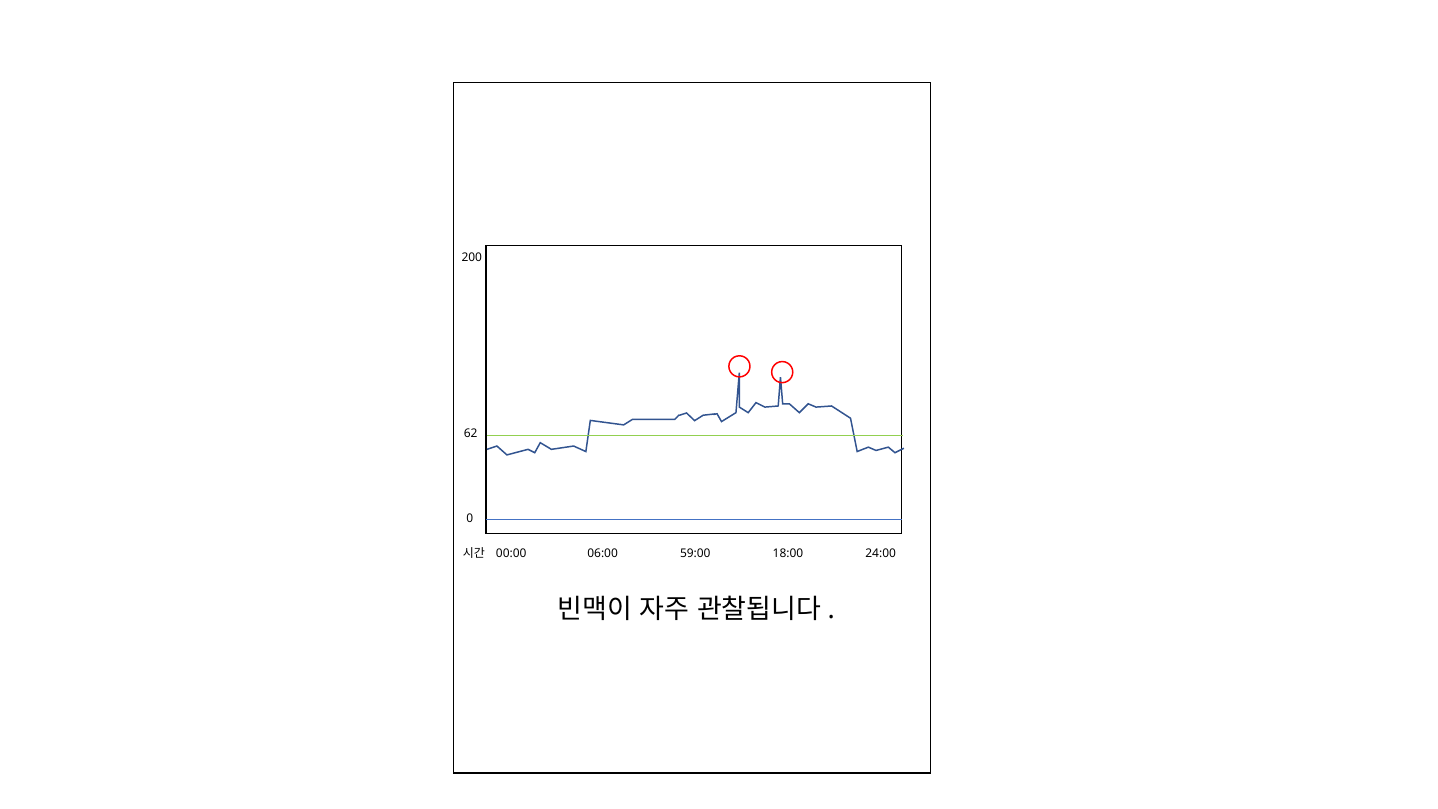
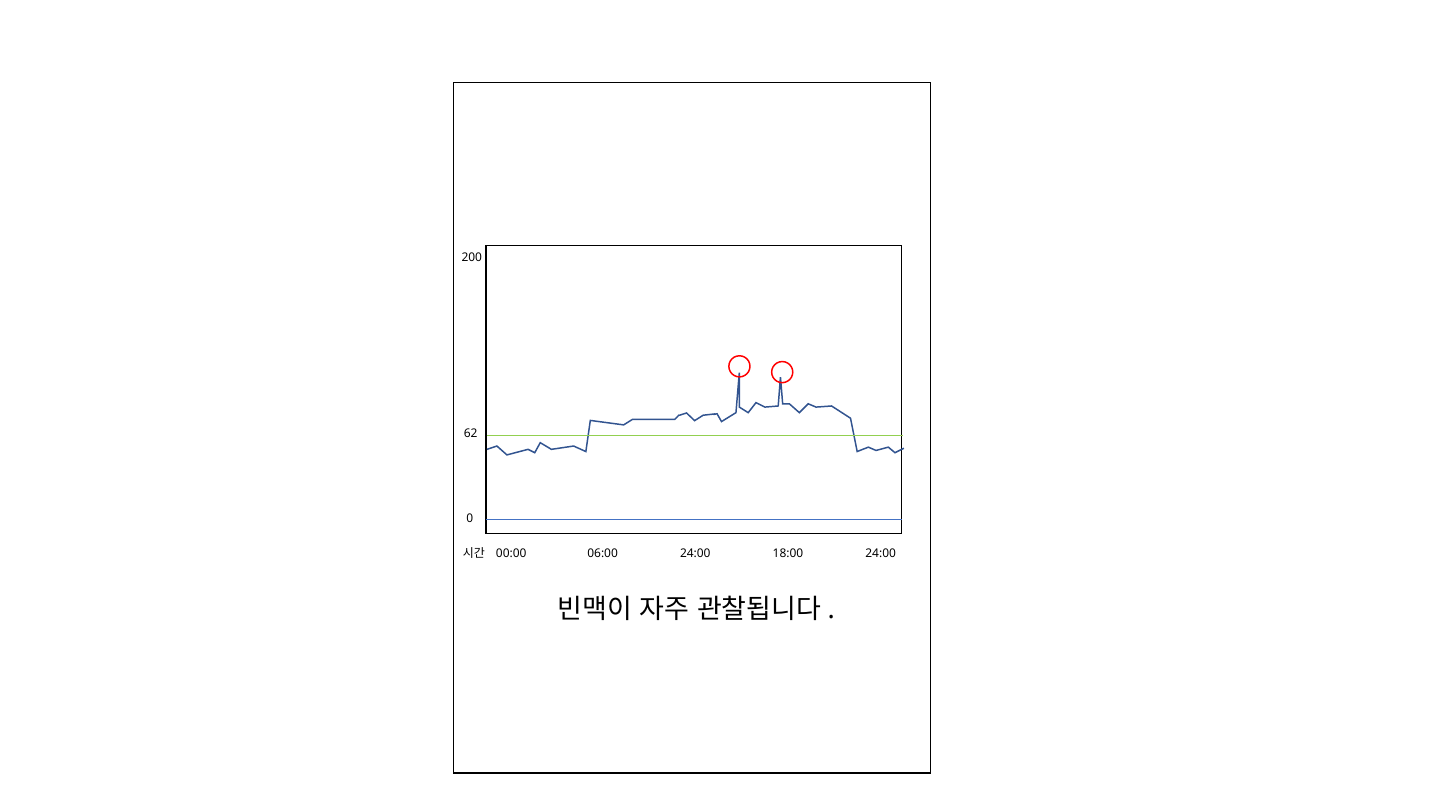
59:00: 59:00 -> 24:00 (695, 554)
